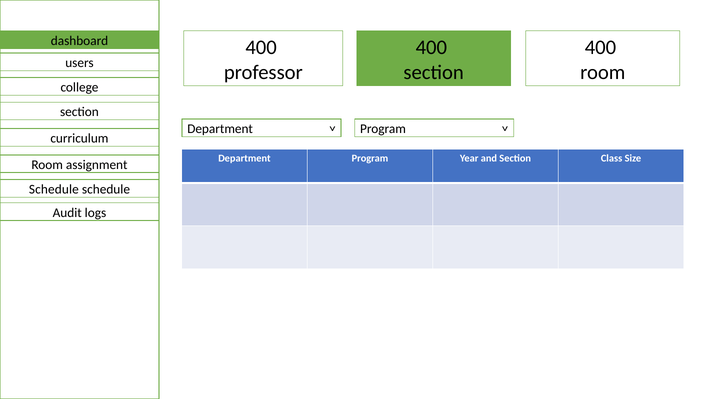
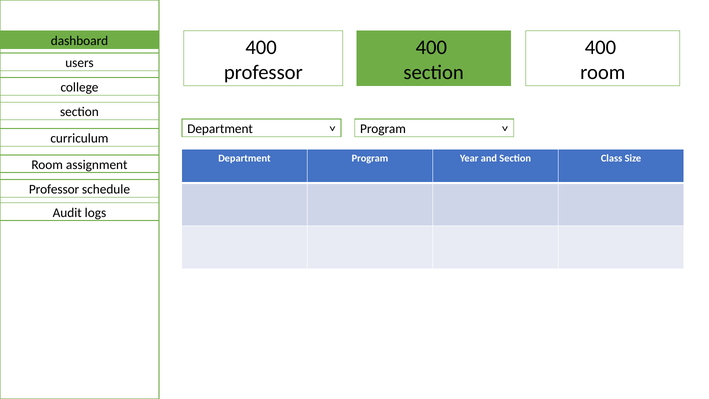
Schedule: Schedule -> Professor (54, 189)
